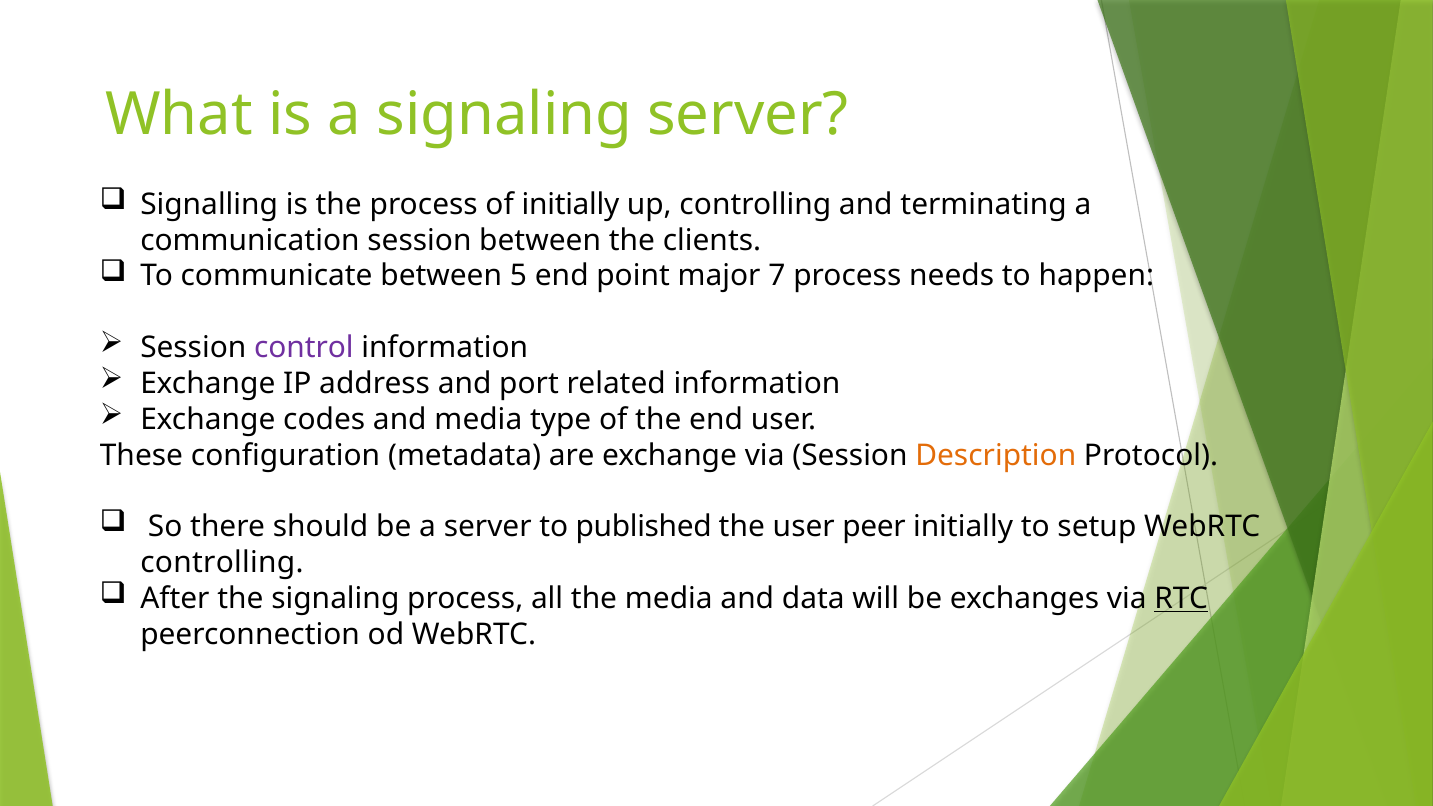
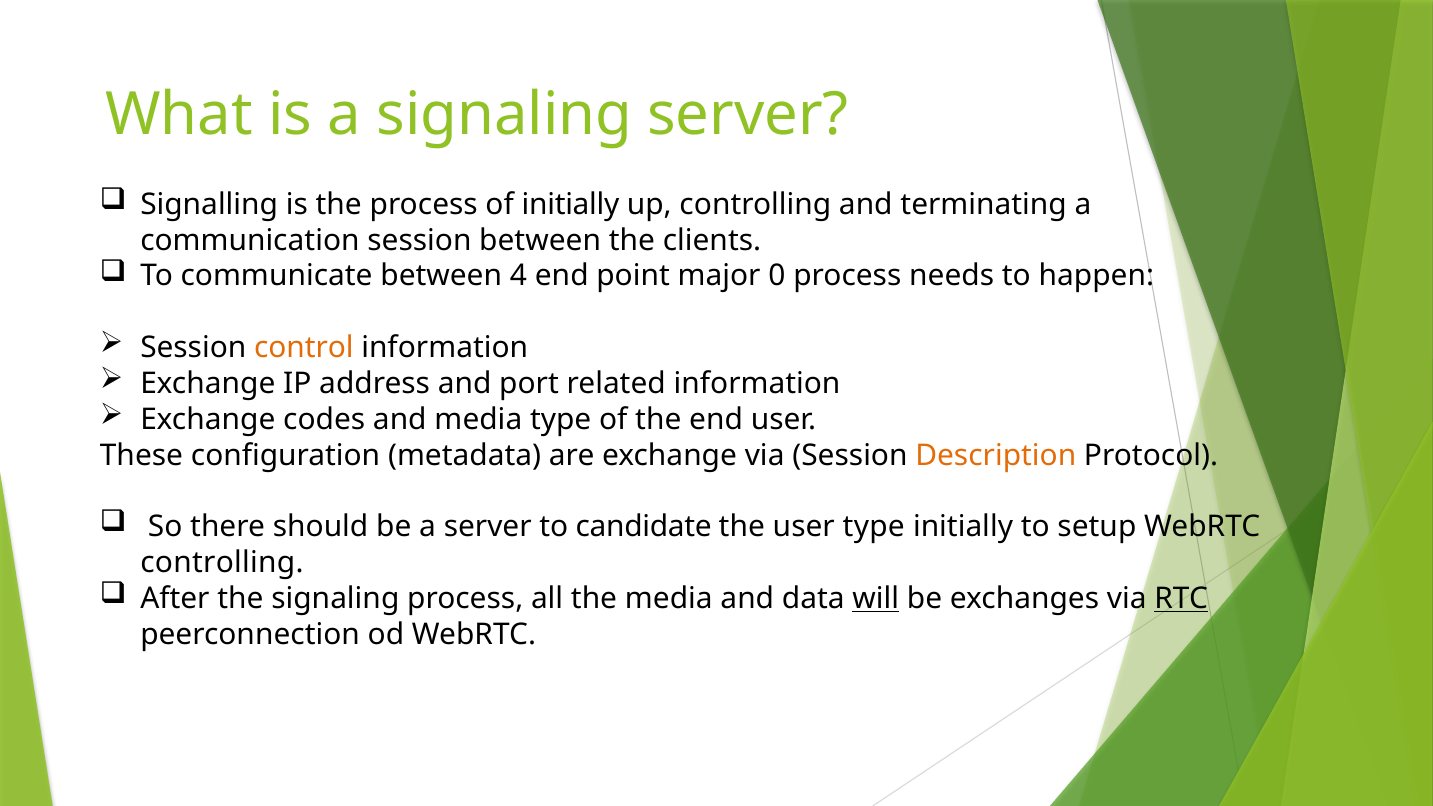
5: 5 -> 4 (518, 276)
7: 7 -> 0 (777, 276)
control colour: purple -> orange (304, 348)
published: published -> candidate (644, 527)
user peer: peer -> type (874, 527)
will underline: none -> present (876, 599)
